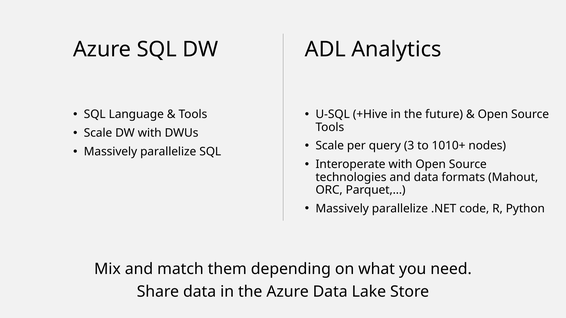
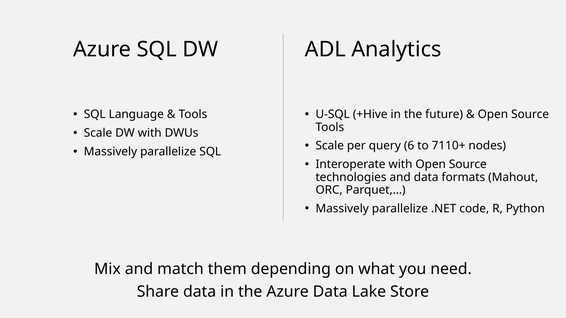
3: 3 -> 6 (409, 146)
1010+: 1010+ -> 7110+ (449, 146)
